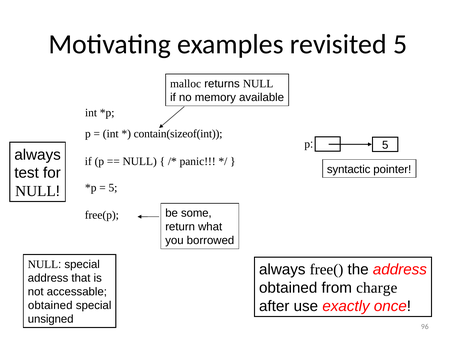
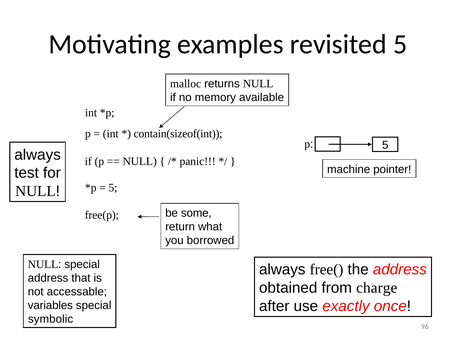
syntactic: syntactic -> machine (349, 169)
obtained: obtained -> variables (50, 306)
unsigned: unsigned -> symbolic (51, 319)
